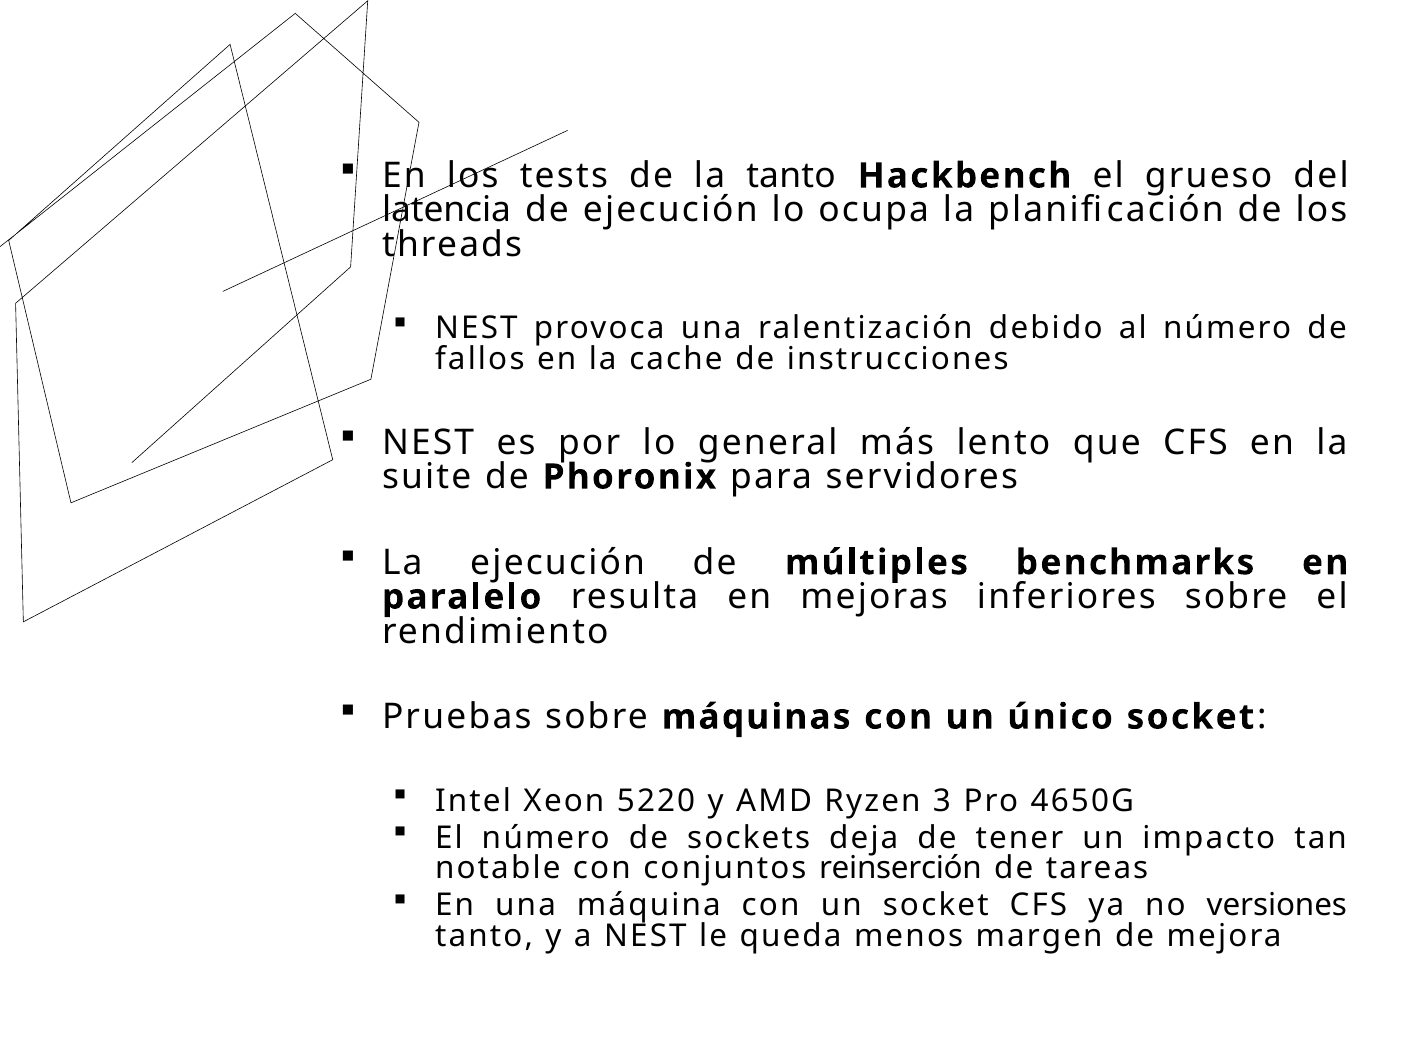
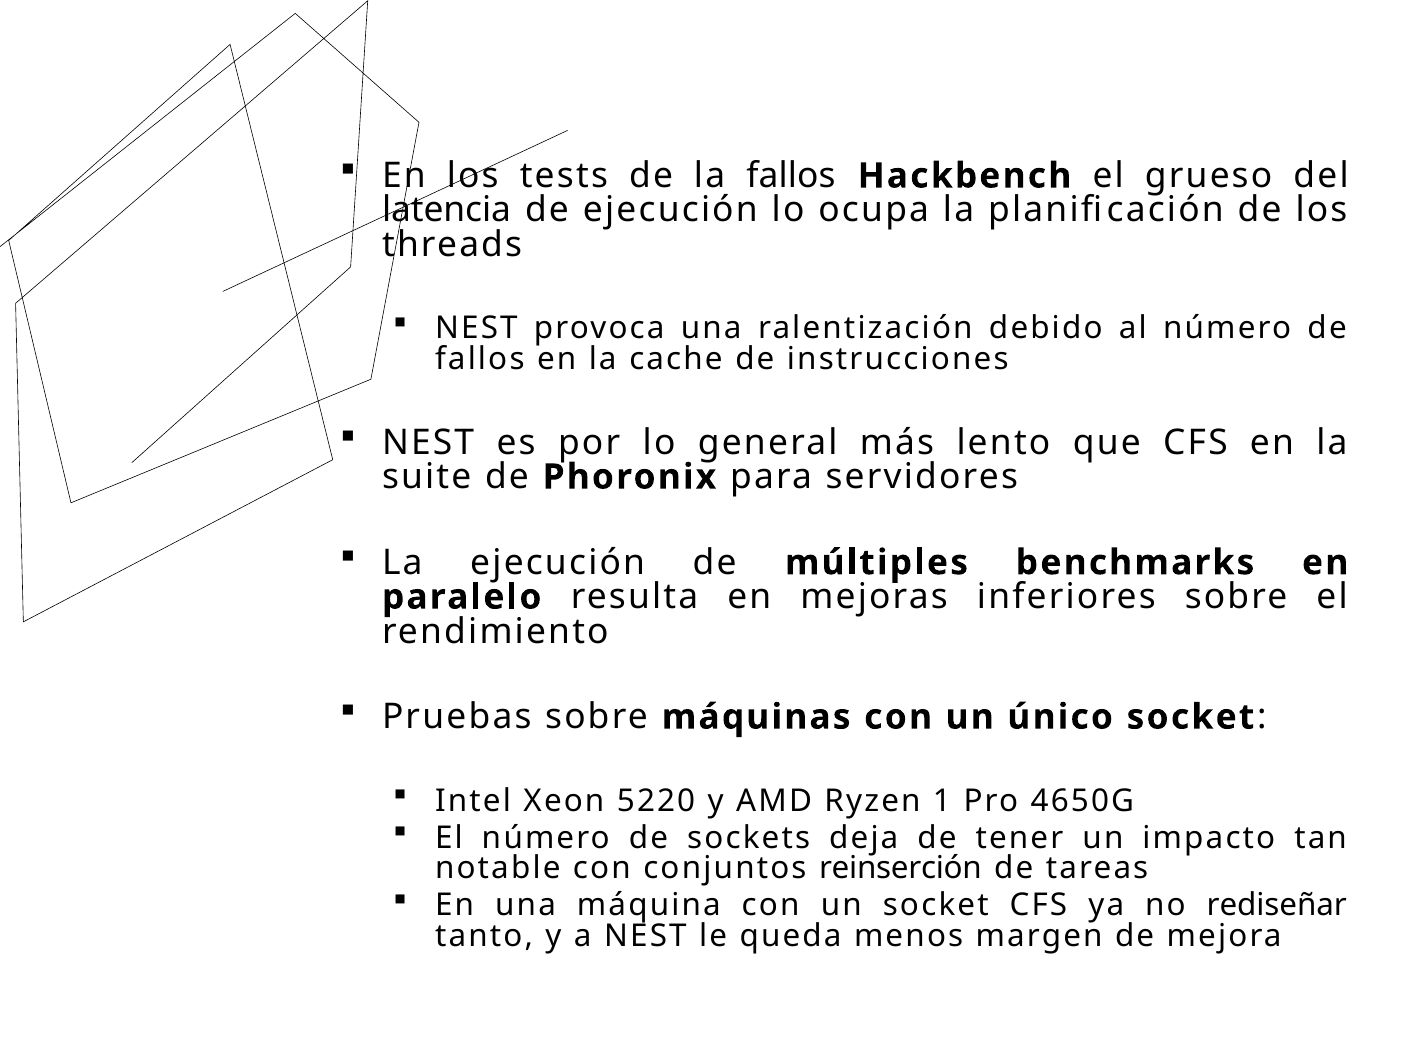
la tanto: tanto -> fallos (791, 176)
3: 3 -> 1 (942, 801)
versiones: versiones -> rediseñar (1277, 906)
